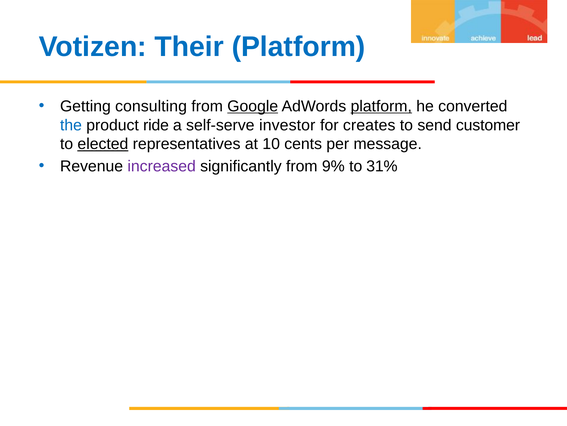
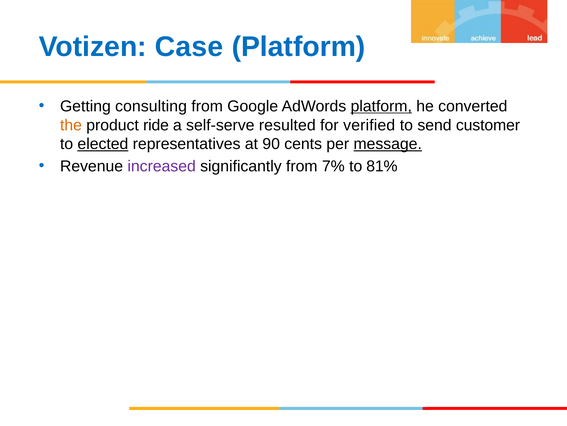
Their: Their -> Case (189, 47)
Google underline: present -> none (253, 106)
the colour: blue -> orange (71, 125)
investor: investor -> resulted (287, 125)
creates: creates -> verified (369, 125)
10: 10 -> 90 (271, 144)
message underline: none -> present (388, 144)
9%: 9% -> 7% (333, 166)
31%: 31% -> 81% (382, 166)
